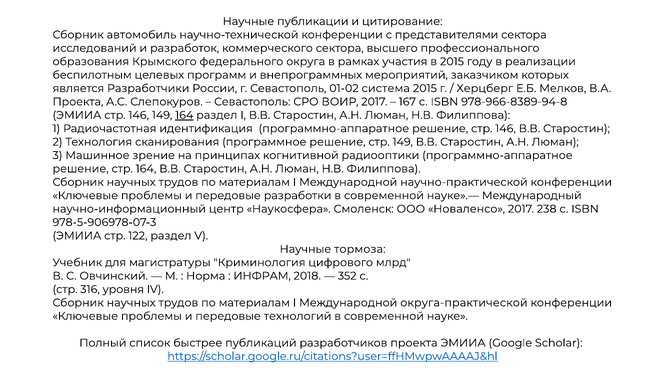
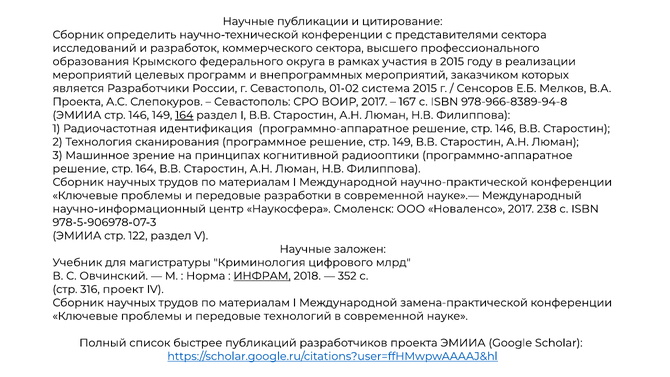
автомобиль: автомобиль -> определить (142, 35)
беспилотным: беспилотным -> мероприятий (92, 75)
Херцберг: Херцберг -> Сенсоров (485, 88)
тормоза: тормоза -> заложен (360, 249)
ИНФРАМ underline: none -> present (262, 276)
уровня: уровня -> проект (123, 289)
округа-практической: округа-практической -> замена-практической (464, 303)
